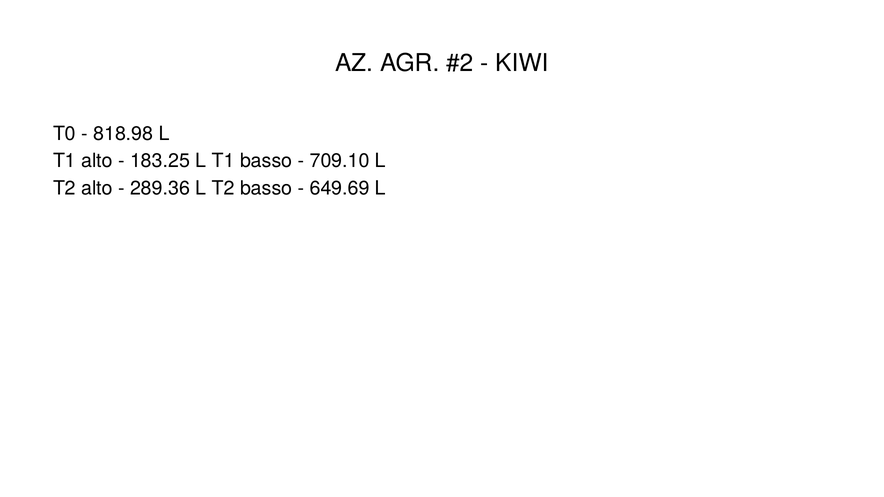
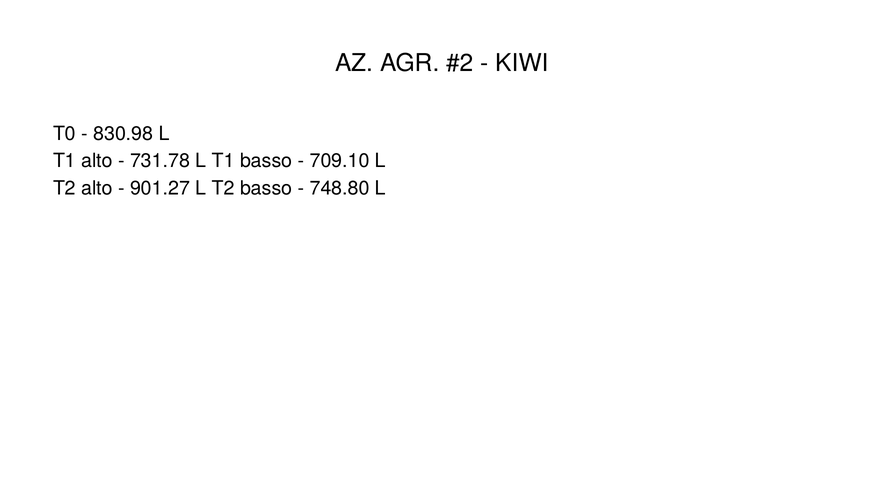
818.98: 818.98 -> 830.98 (123, 134)
183.25: 183.25 -> 731.78 (160, 161)
289.36: 289.36 -> 901.27 (160, 189)
649.69: 649.69 -> 748.80 (340, 189)
